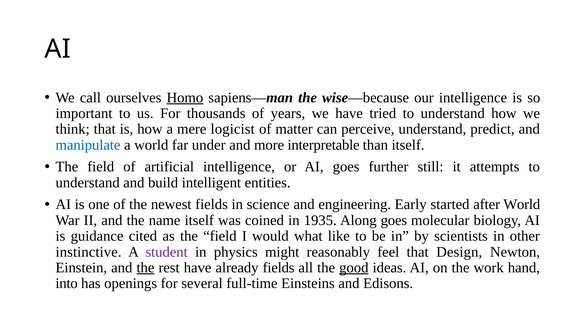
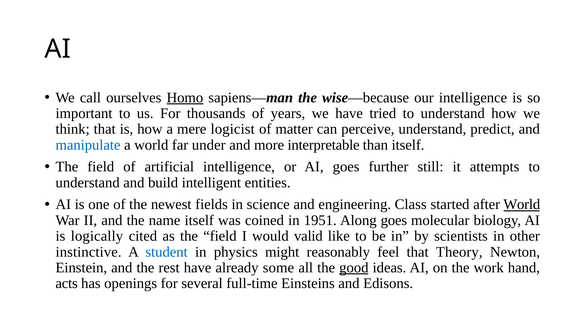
Early: Early -> Class (411, 205)
World underline: none -> present (522, 205)
1935: 1935 -> 1951 (320, 220)
guidance: guidance -> logically (97, 236)
what: what -> valid (308, 236)
student colour: purple -> blue (167, 252)
Design: Design -> Theory (459, 252)
the underline: present -> none (145, 268)
already fields: fields -> some (278, 268)
into: into -> acts (67, 283)
